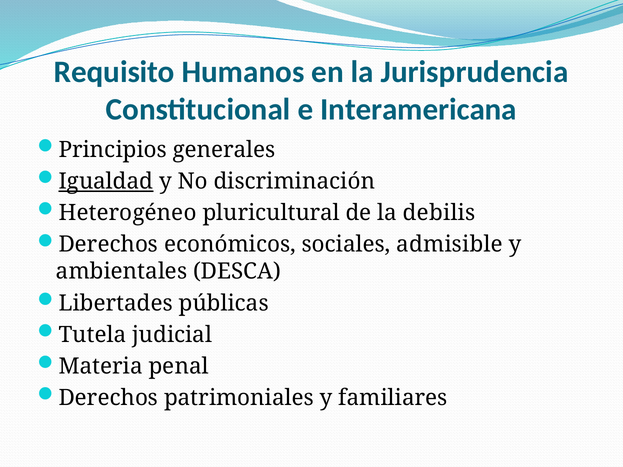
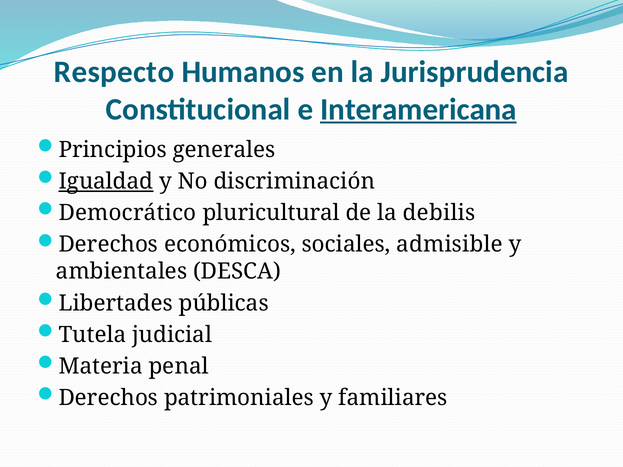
Requisito: Requisito -> Respecto (114, 72)
Interamericana underline: none -> present (419, 109)
Heterogéneo: Heterogéneo -> Democrático (128, 213)
